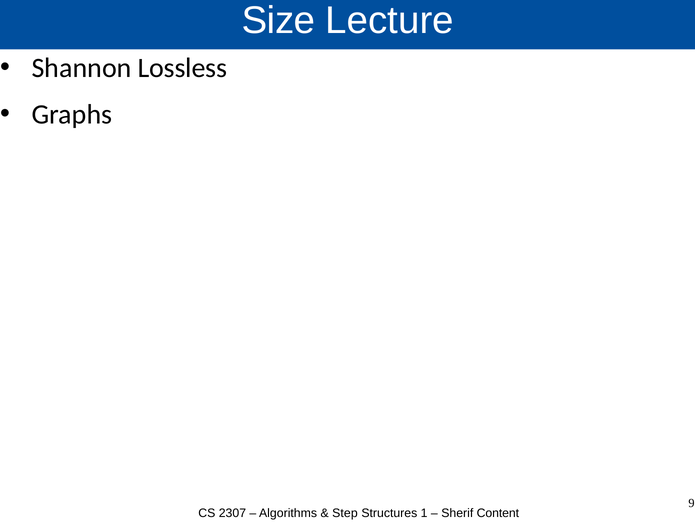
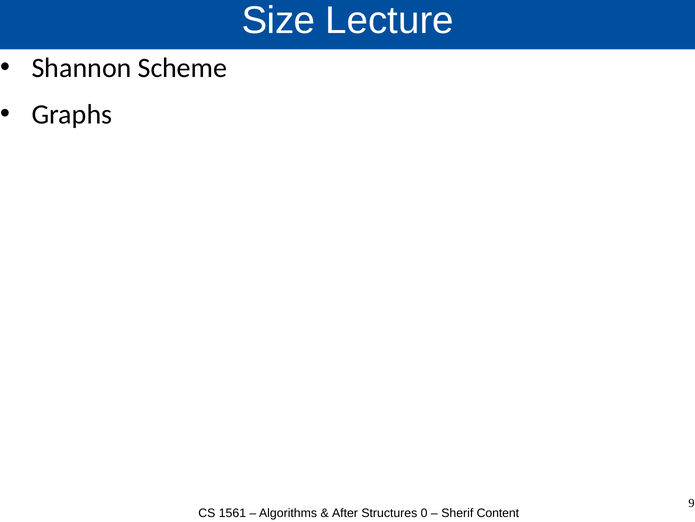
Lossless: Lossless -> Scheme (182, 68)
2307: 2307 -> 1561 (232, 513)
Step: Step -> After (345, 513)
1: 1 -> 0 (424, 513)
